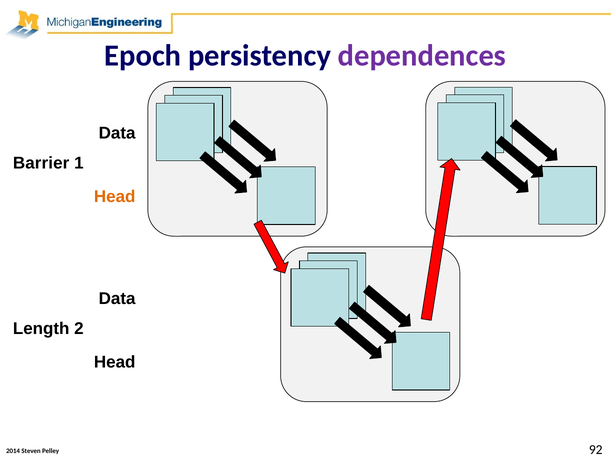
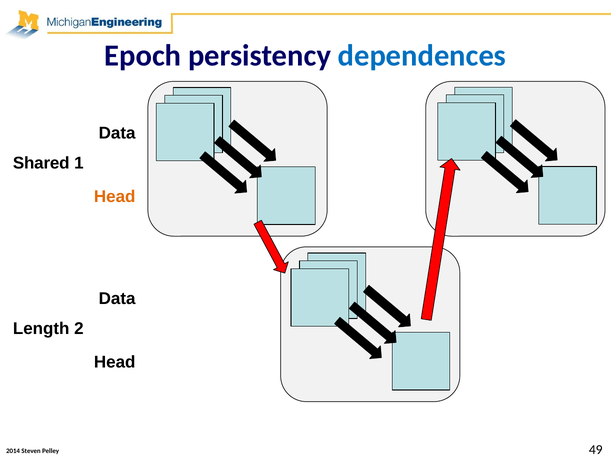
dependences colour: purple -> blue (422, 56)
Barrier: Barrier -> Shared (41, 163)
92: 92 -> 49 (596, 450)
